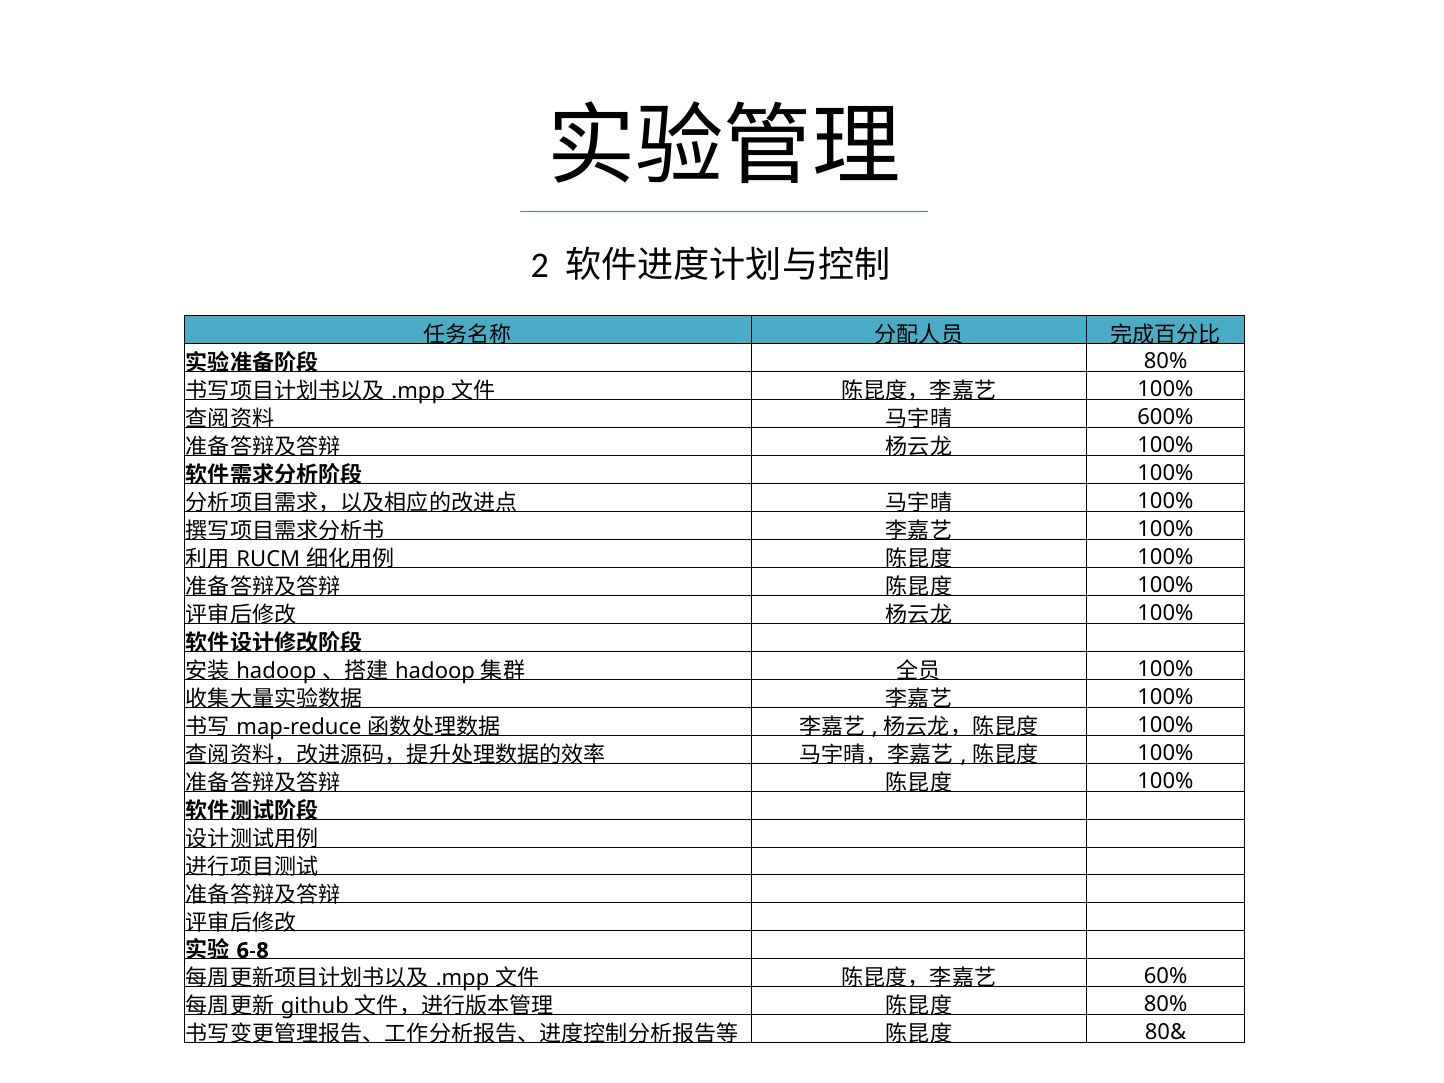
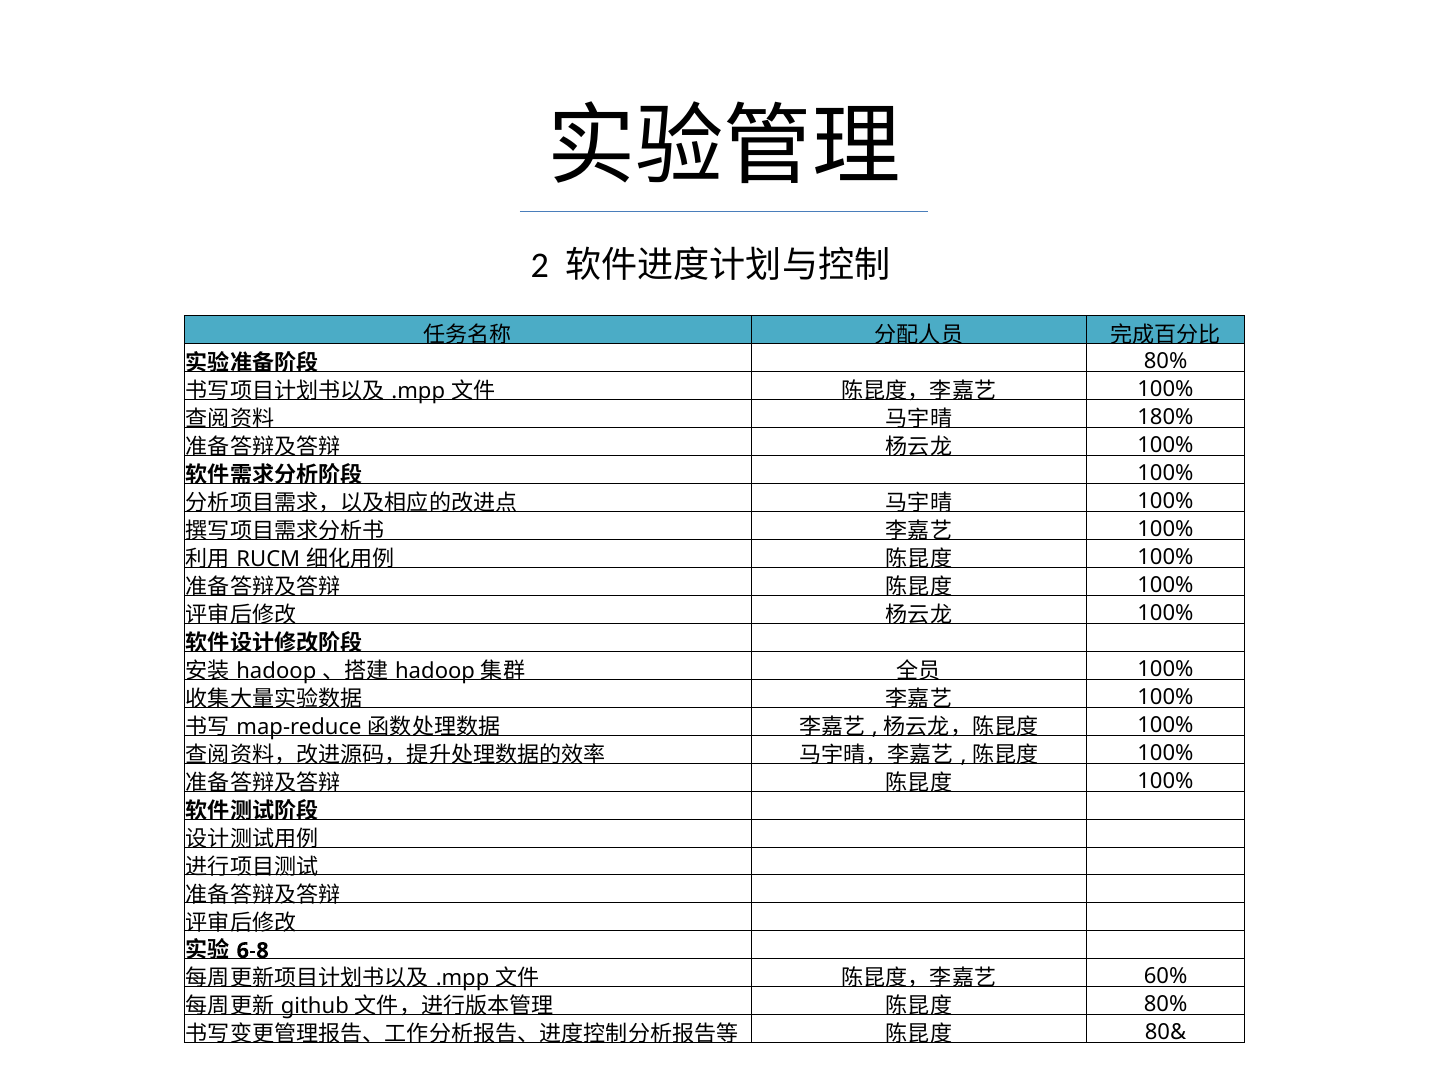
600%: 600% -> 180% (1165, 417)
